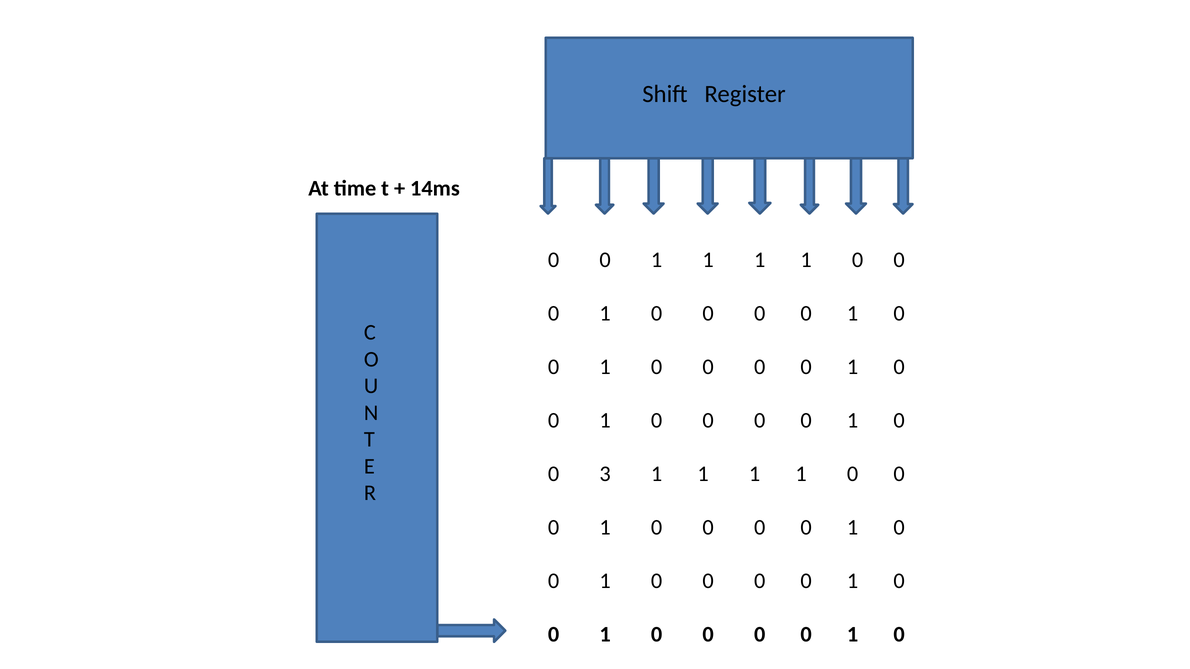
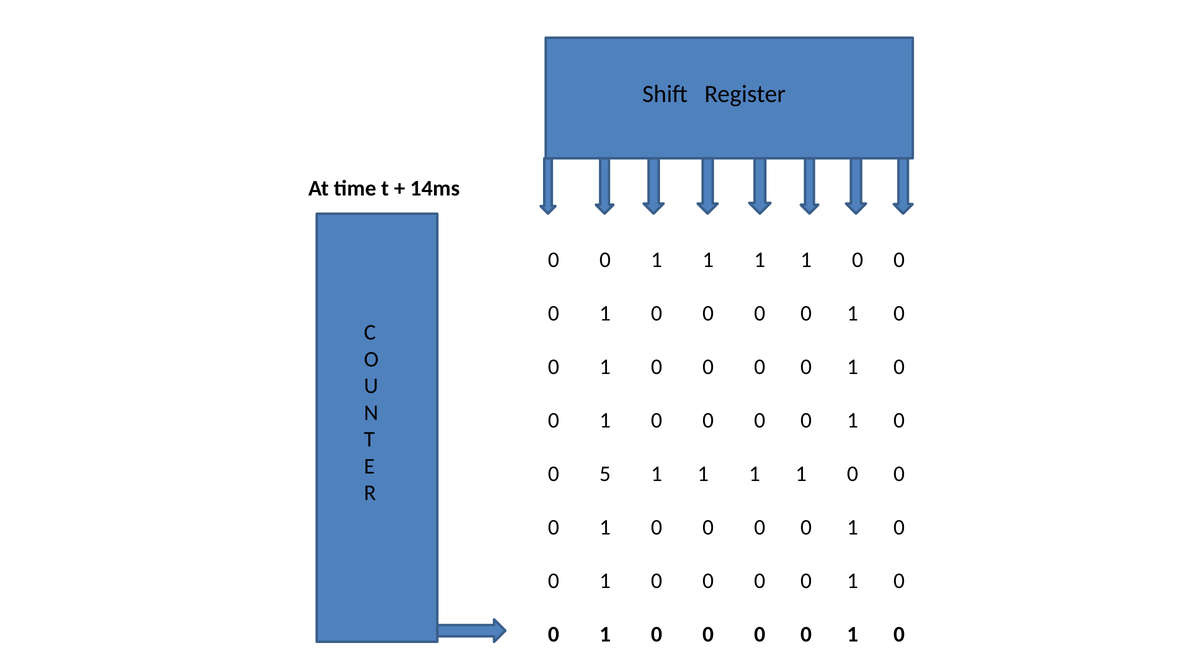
3: 3 -> 5 (605, 474)
